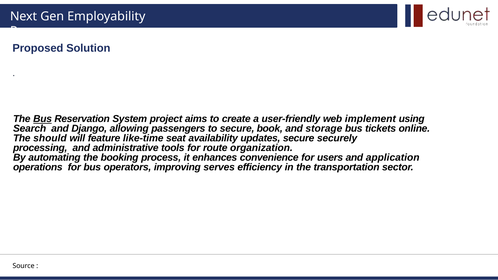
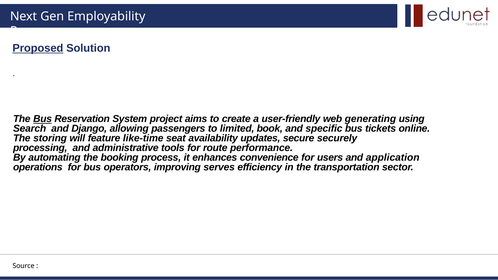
Proposed underline: none -> present (38, 48)
implement: implement -> generating (370, 119)
to secure: secure -> limited (237, 129)
storage: storage -> specific (324, 129)
should: should -> storing (50, 138)
organization: organization -> performance (261, 148)
